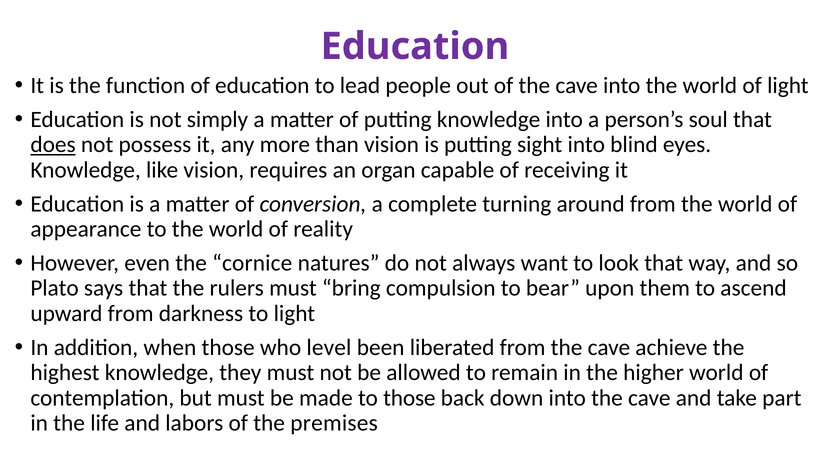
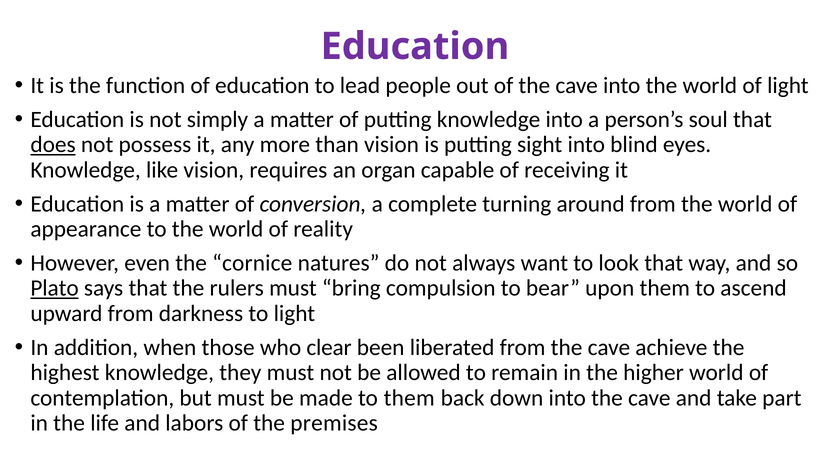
Plato underline: none -> present (55, 288)
level: level -> clear (329, 347)
to those: those -> them (409, 398)
